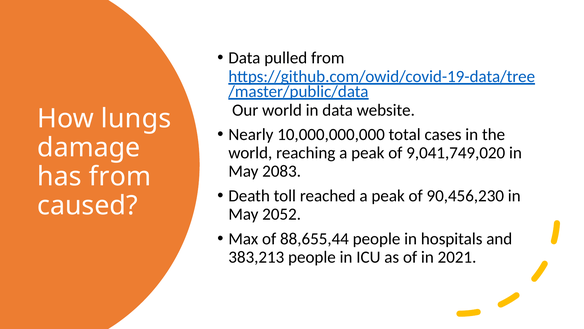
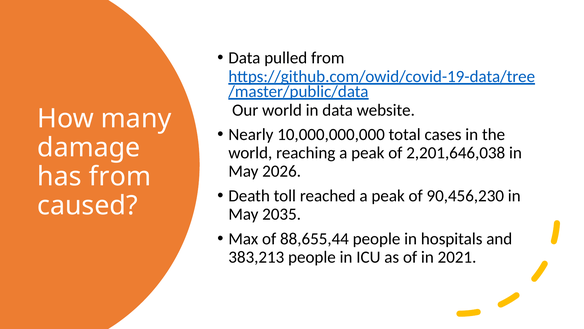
lungs: lungs -> many (136, 118)
9,041,749,020: 9,041,749,020 -> 2,201,646,038 (456, 153)
2083: 2083 -> 2026 (282, 171)
2052: 2052 -> 2035 (282, 214)
